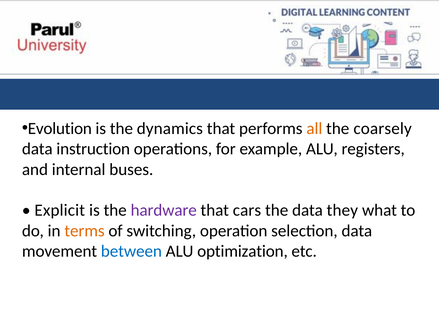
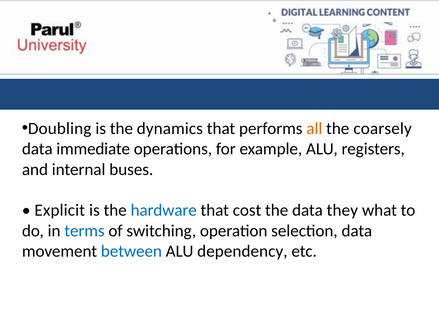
Evolution: Evolution -> Doubling (60, 129)
instruction: instruction -> immediate (93, 149)
hardware colour: purple -> blue (164, 210)
cars: cars -> cost (247, 210)
terms colour: orange -> blue (84, 231)
optimization: optimization -> dependency (242, 251)
